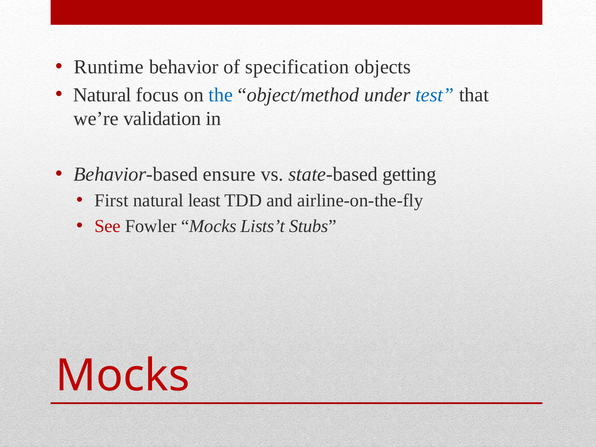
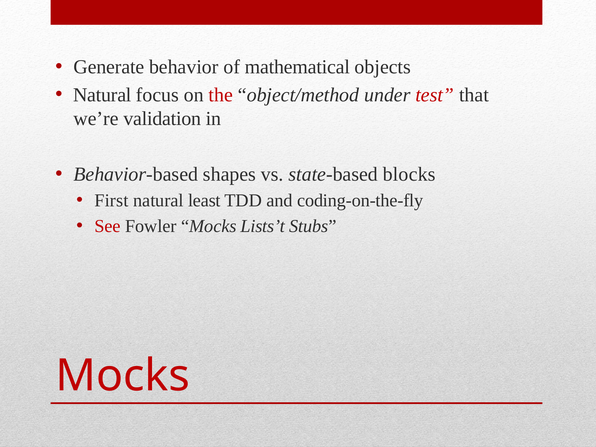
Runtime: Runtime -> Generate (109, 67)
specification: specification -> mathematical (297, 67)
the colour: blue -> red (221, 95)
test colour: blue -> red (435, 95)
ensure: ensure -> shapes (229, 174)
getting: getting -> blocks (409, 174)
airline-on-the-fly: airline-on-the-fly -> coding-on-the-fly (360, 201)
